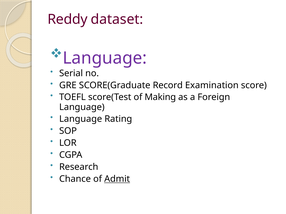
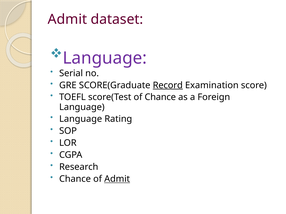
Reddy: Reddy -> Admit (67, 19)
Record underline: none -> present (168, 85)
of Making: Making -> Chance (160, 97)
